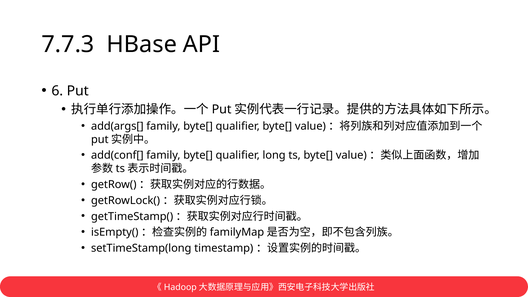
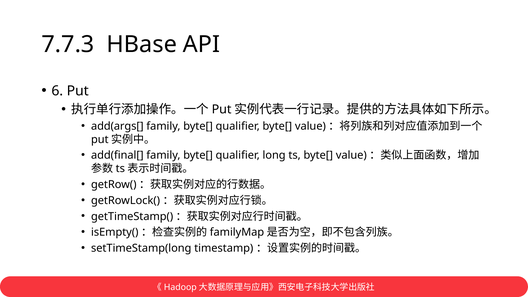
add(conf[: add(conf[ -> add(final[ (117, 155)
